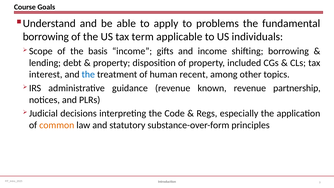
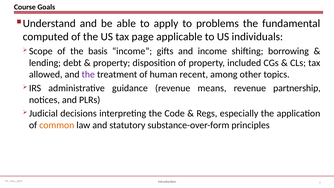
borrowing: borrowing -> computed (46, 37)
term: term -> page (143, 37)
interest: interest -> allowed (46, 74)
the colour: blue -> purple (88, 74)
known: known -> means (212, 88)
